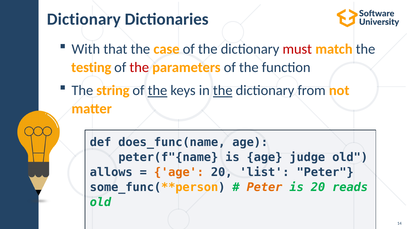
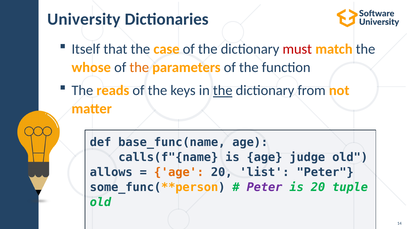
Dictionary: Dictionary -> University (84, 19)
With: With -> Itself (86, 49)
testing: testing -> whose (91, 67)
the colour: red -> orange (139, 67)
string: string -> reads (113, 91)
the underline: present -> none (157, 91)
does_func(name: does_func(name -> base_func(name (172, 142)
peter(f"{name: peter(f"{name -> calls(f"{name (168, 157)
Peter colour: orange -> purple (265, 187)
reads: reads -> tuple (350, 187)
